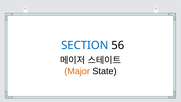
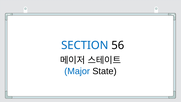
Major colour: orange -> blue (77, 71)
